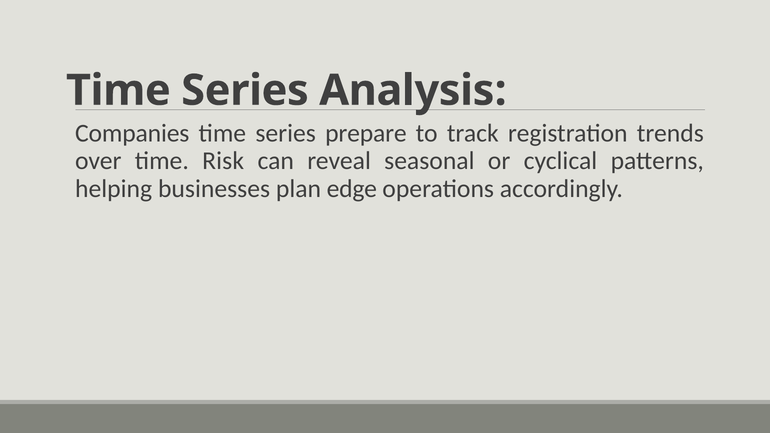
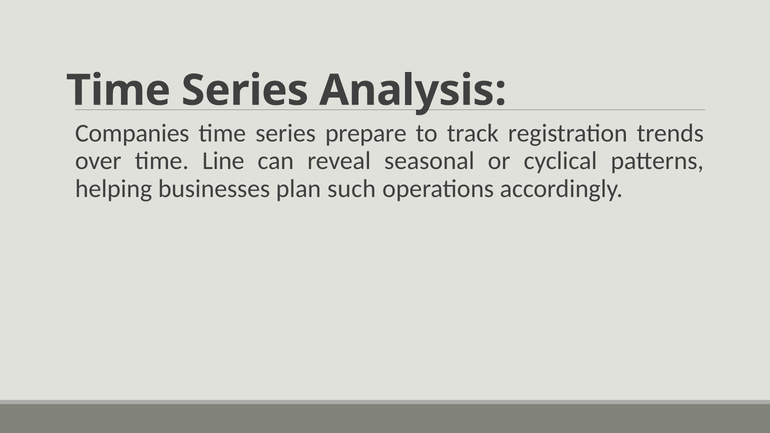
Risk: Risk -> Line (223, 161)
edge: edge -> such (352, 189)
